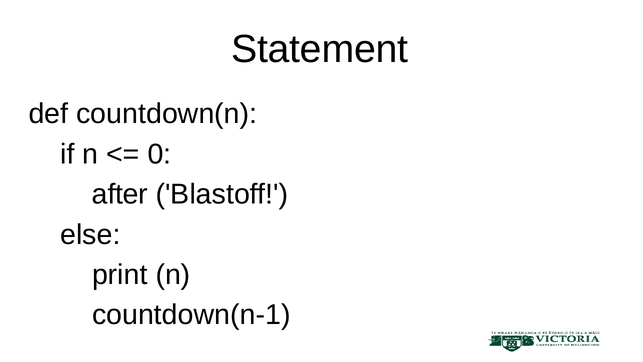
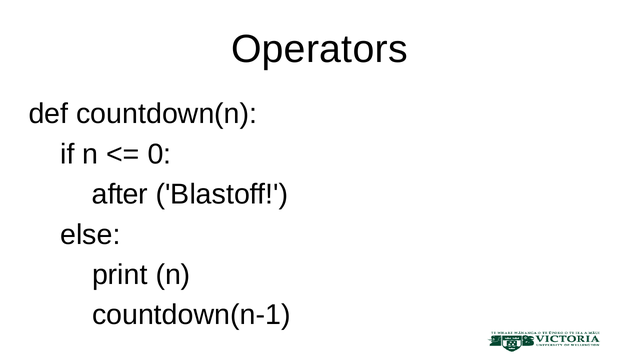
Statement: Statement -> Operators (319, 49)
